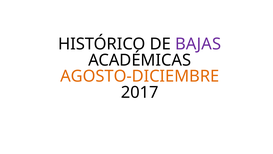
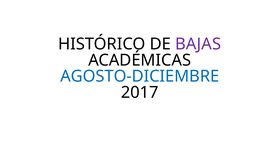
AGOSTO-DICIEMBRE colour: orange -> blue (140, 76)
